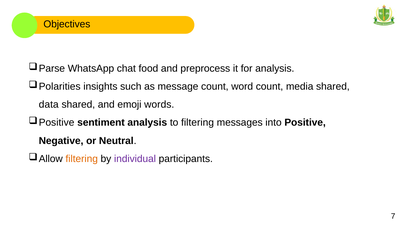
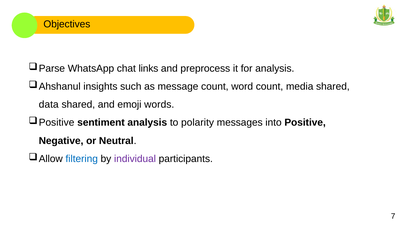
food: food -> links (148, 68)
Polarities: Polarities -> Ahshanul (60, 87)
to filtering: filtering -> polarity (198, 123)
filtering colour: orange -> blue (82, 159)
